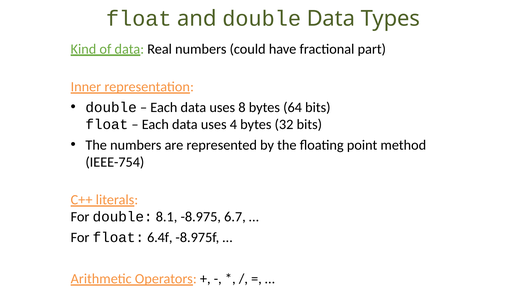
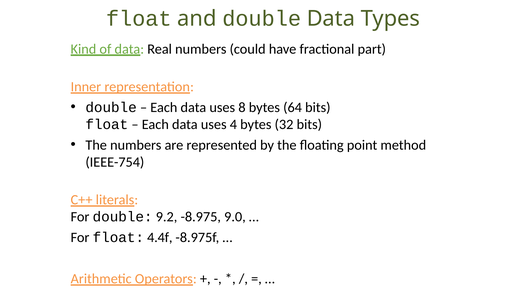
8.1: 8.1 -> 9.2 (167, 217)
6.7: 6.7 -> 9.0 (235, 217)
6.4f: 6.4f -> 4.4f (160, 237)
